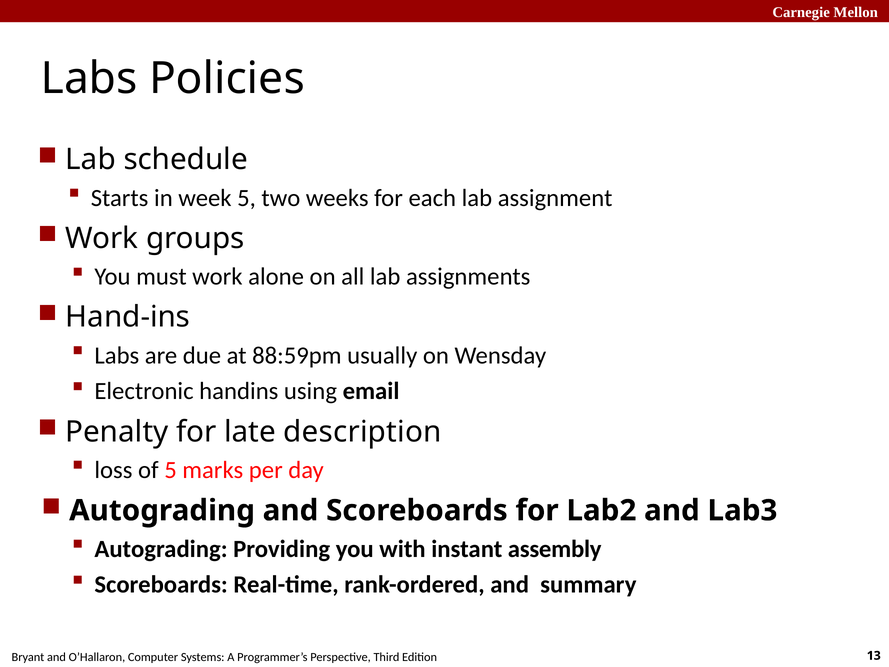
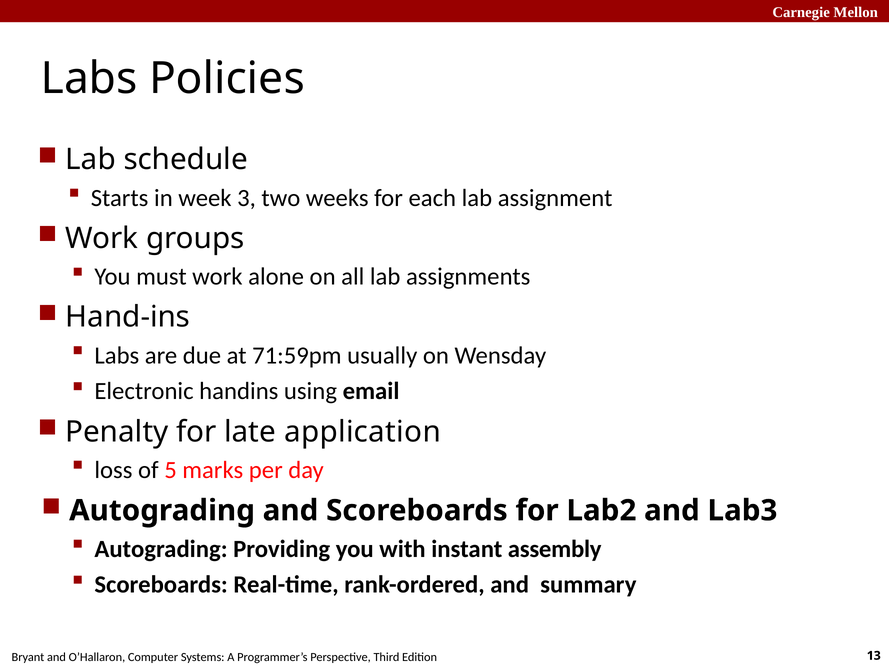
week 5: 5 -> 3 (247, 198)
88:59pm: 88:59pm -> 71:59pm (297, 355)
description: description -> application (362, 432)
